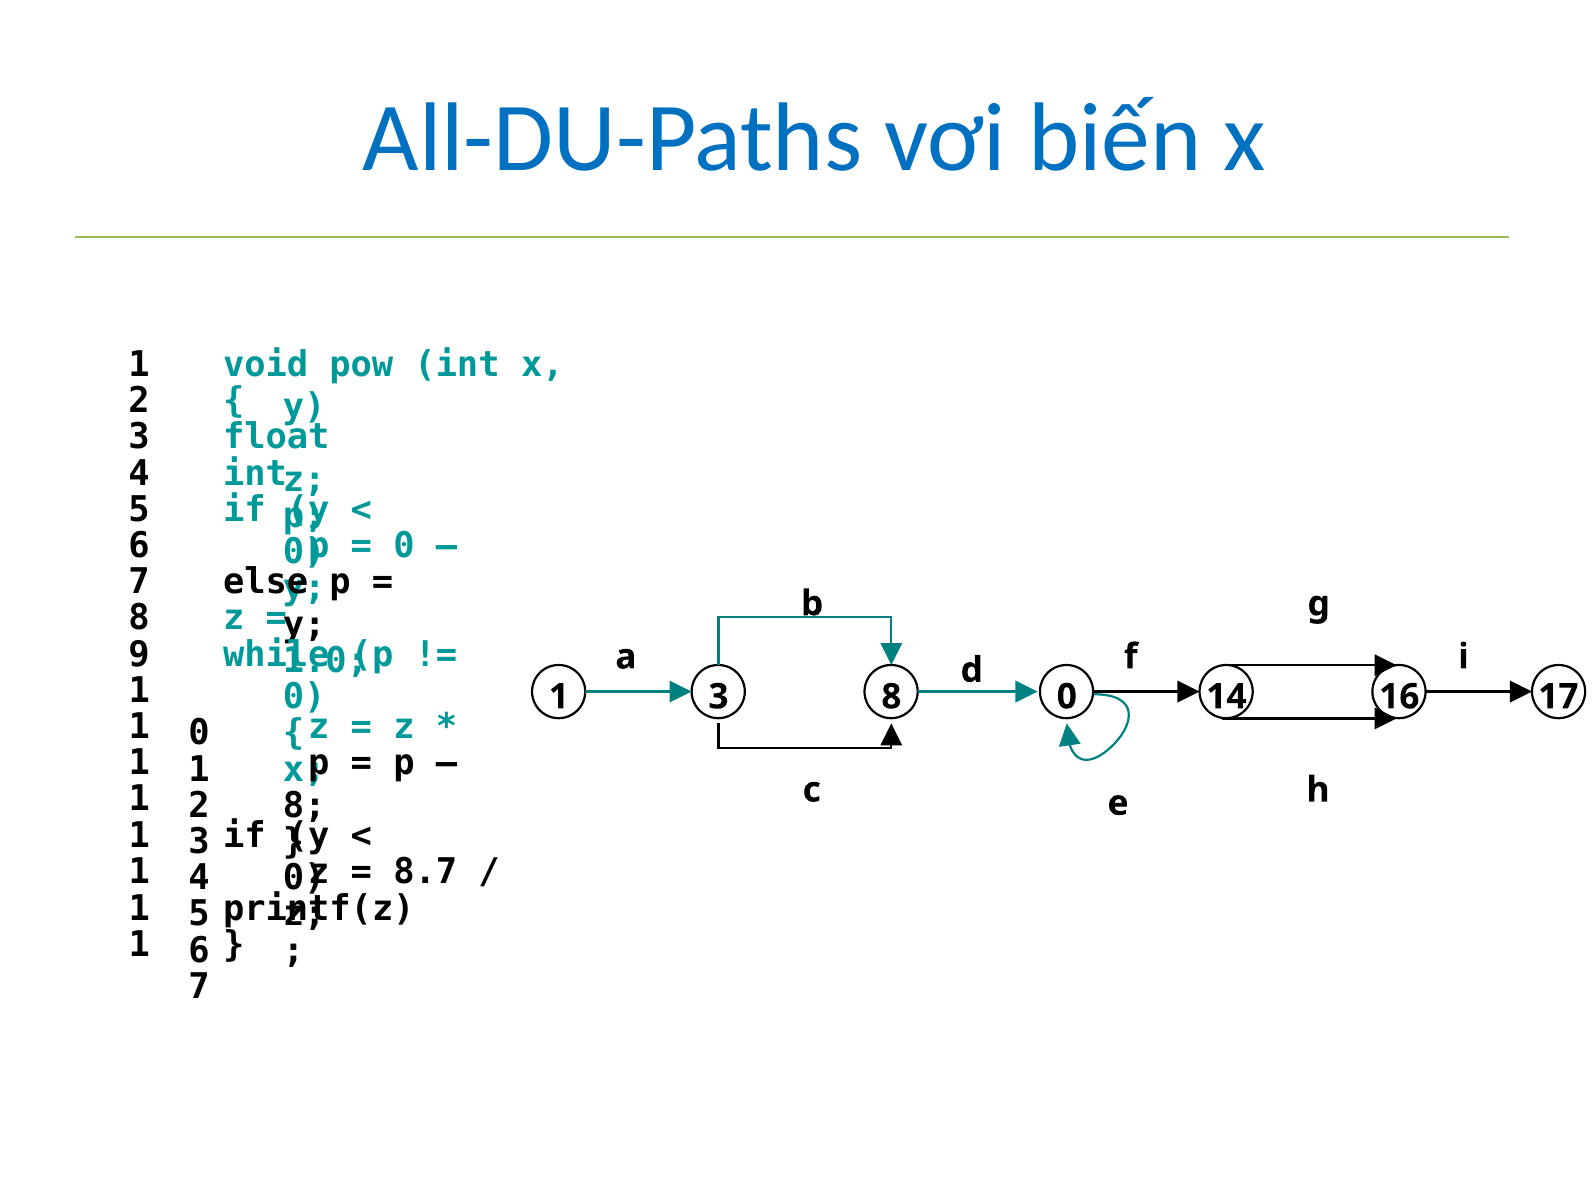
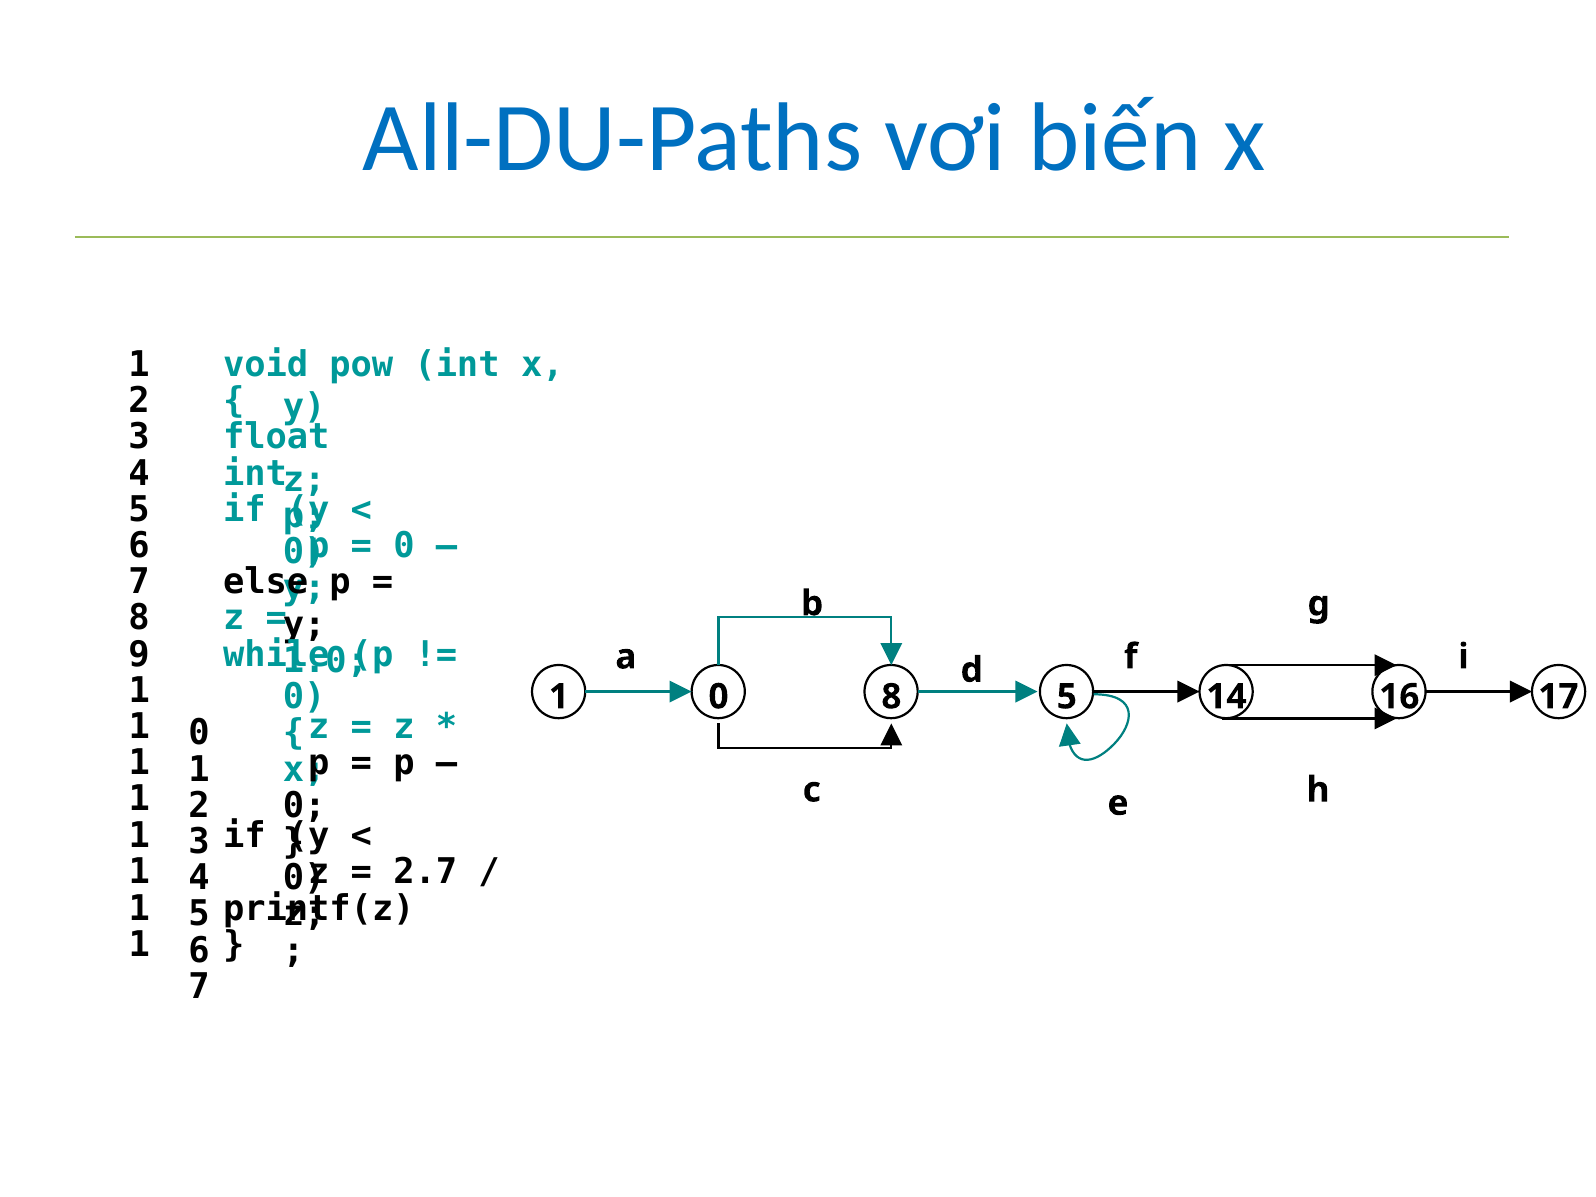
3: 3 -> 0 (719, 697)
8 0: 0 -> 5 (1067, 697)
8: 8 -> 0 (304, 806)
8.7: 8.7 -> 2.7 (425, 872)
